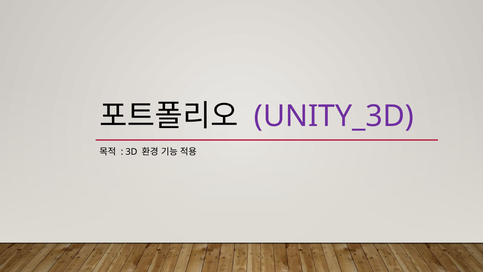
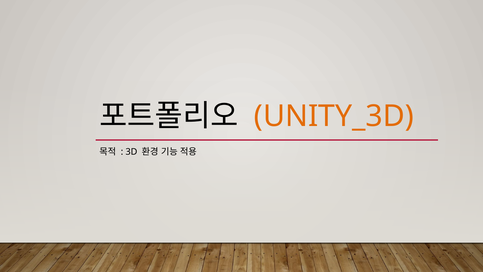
UNITY_3D colour: purple -> orange (334, 116)
